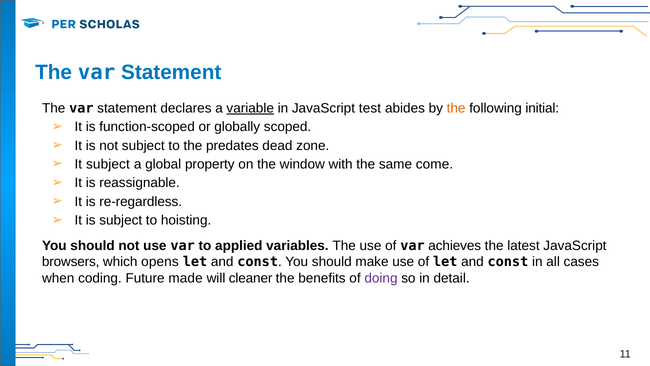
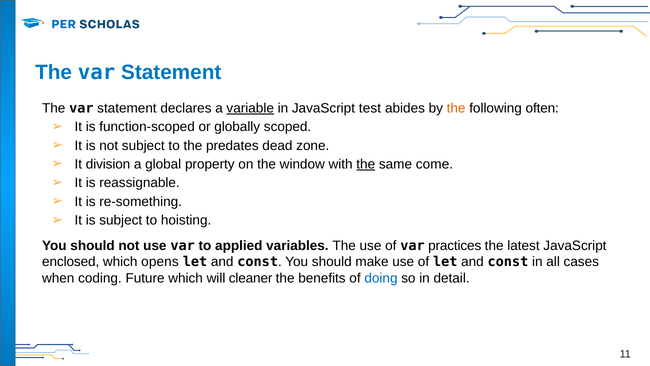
initial: initial -> often (542, 108)
It subject: subject -> division (108, 164)
the underline: none -> present (366, 164)
re-regardless: re-regardless -> re-something (141, 202)
achieves: achieves -> practices (455, 245)
browsers: browsers -> enclosed (71, 262)
Future made: made -> which (186, 278)
doing colour: purple -> blue (381, 278)
